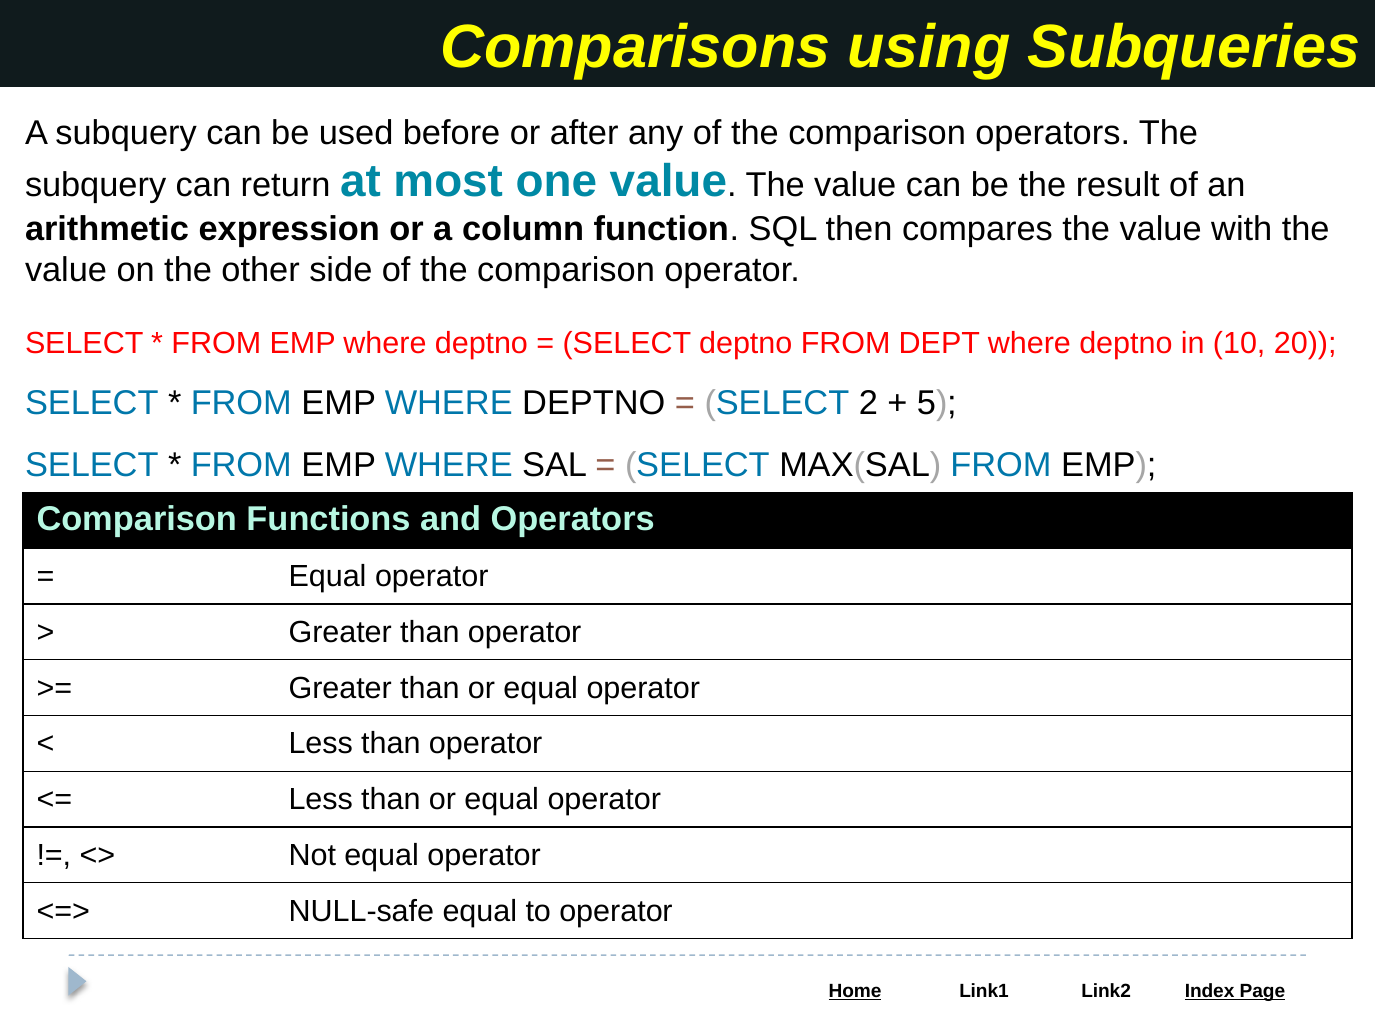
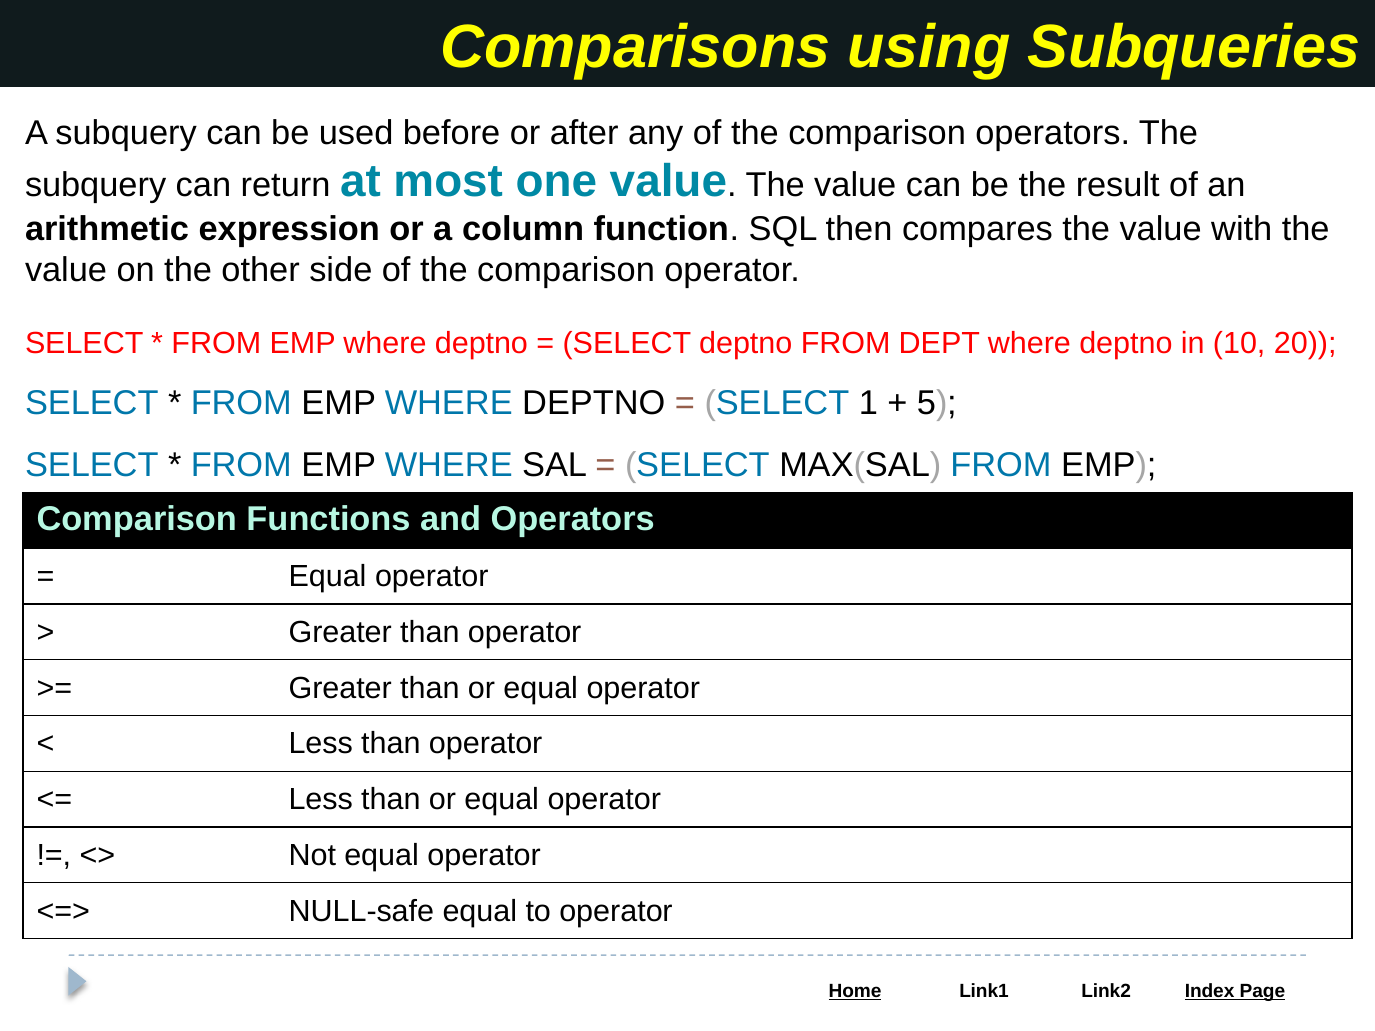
2: 2 -> 1 (868, 403)
